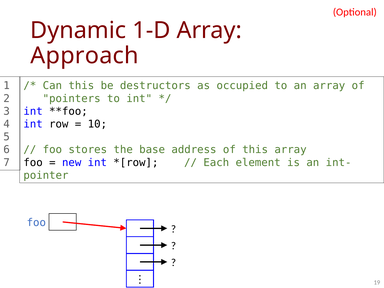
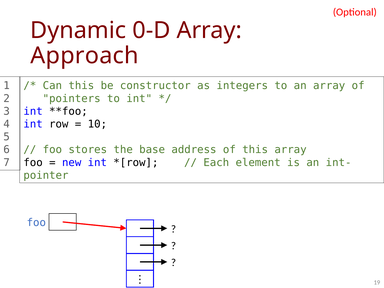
1-D: 1-D -> 0-D (151, 30)
destructors: destructors -> constructor (155, 86)
occupied: occupied -> integers (242, 86)
